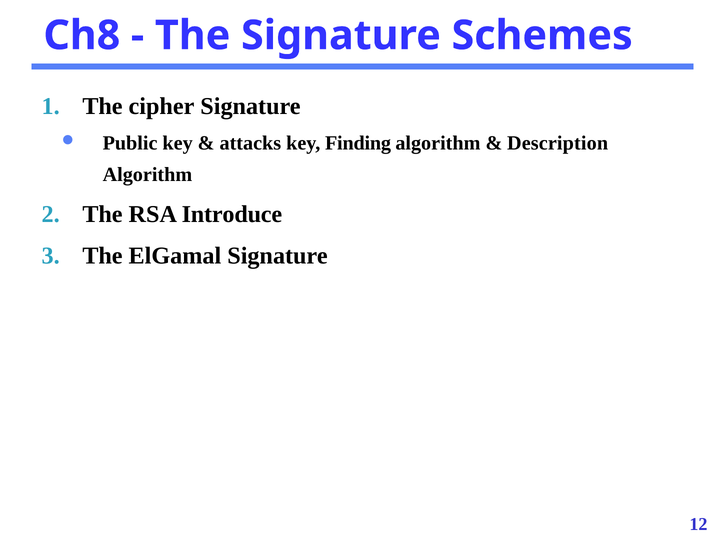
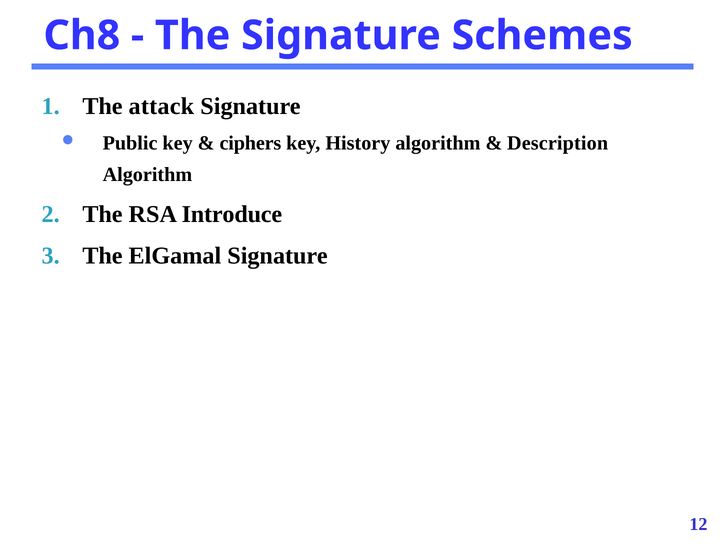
cipher: cipher -> attack (161, 106)
attacks: attacks -> ciphers (250, 143)
Finding: Finding -> History (358, 143)
